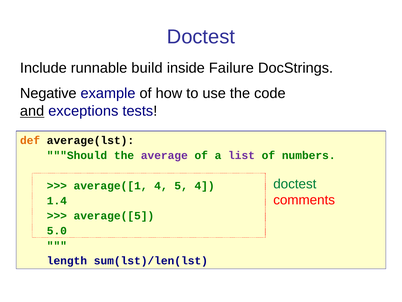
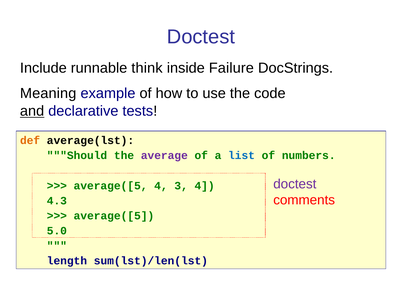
build: build -> think (147, 68)
Negative: Negative -> Meaning (48, 93)
exceptions: exceptions -> declarative (83, 111)
list colour: purple -> blue (242, 155)
doctest colour: green -> purple (295, 184)
average([1: average([1 -> average([5 (111, 185)
5: 5 -> 3 (181, 185)
1.4: 1.4 -> 4.3 (57, 200)
